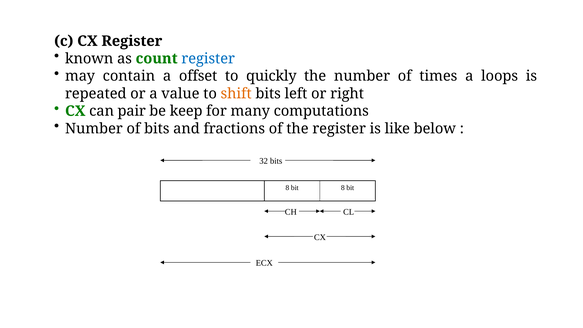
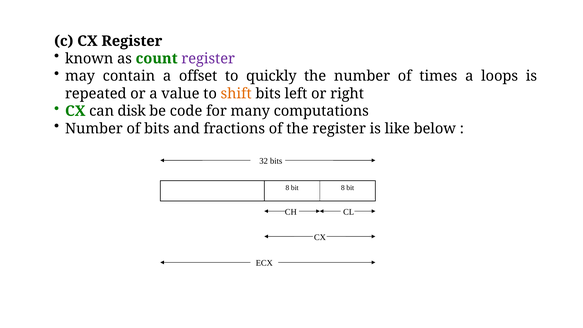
register colour: blue -> purple (208, 59)
pair: pair -> disk (132, 111)
keep: keep -> code (186, 111)
